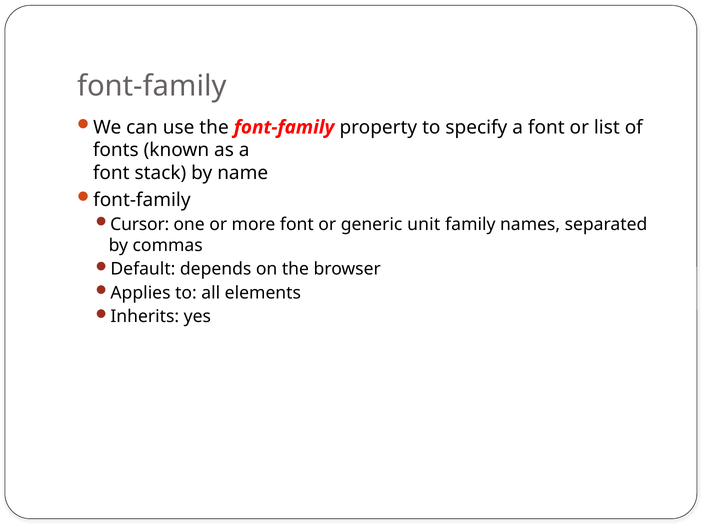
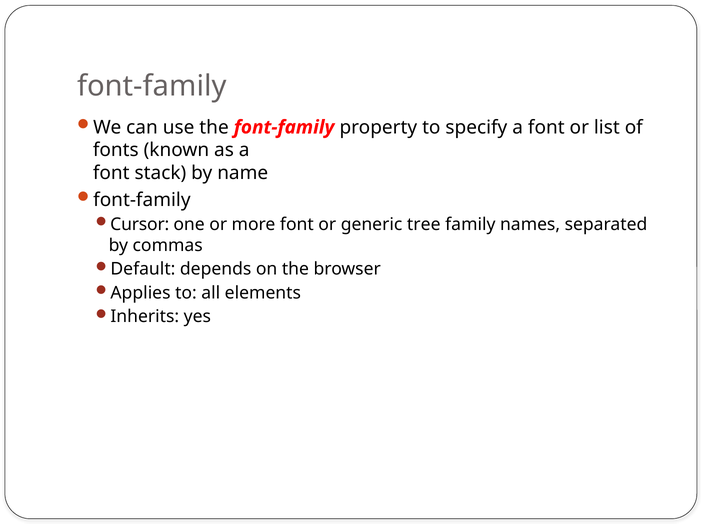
unit: unit -> tree (424, 225)
